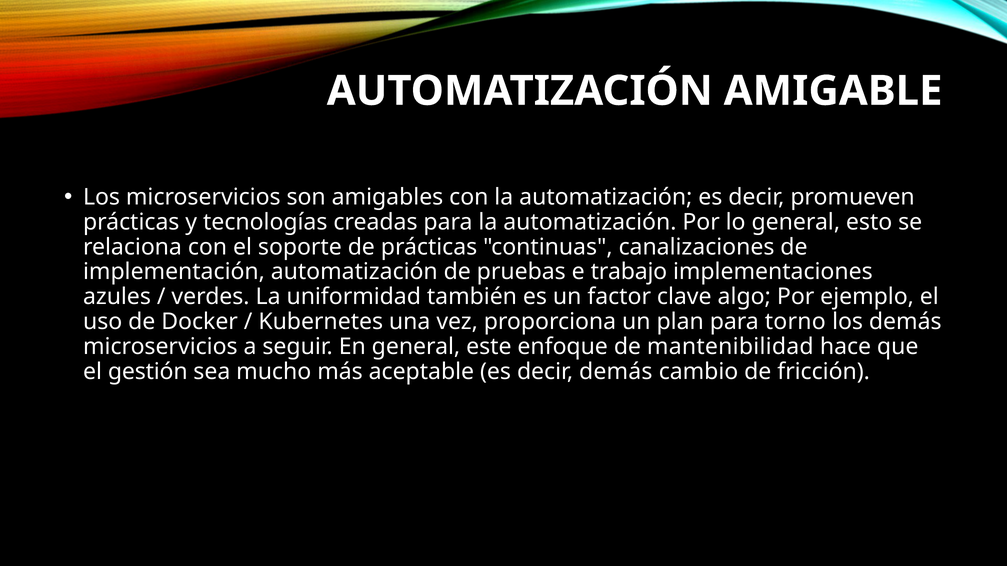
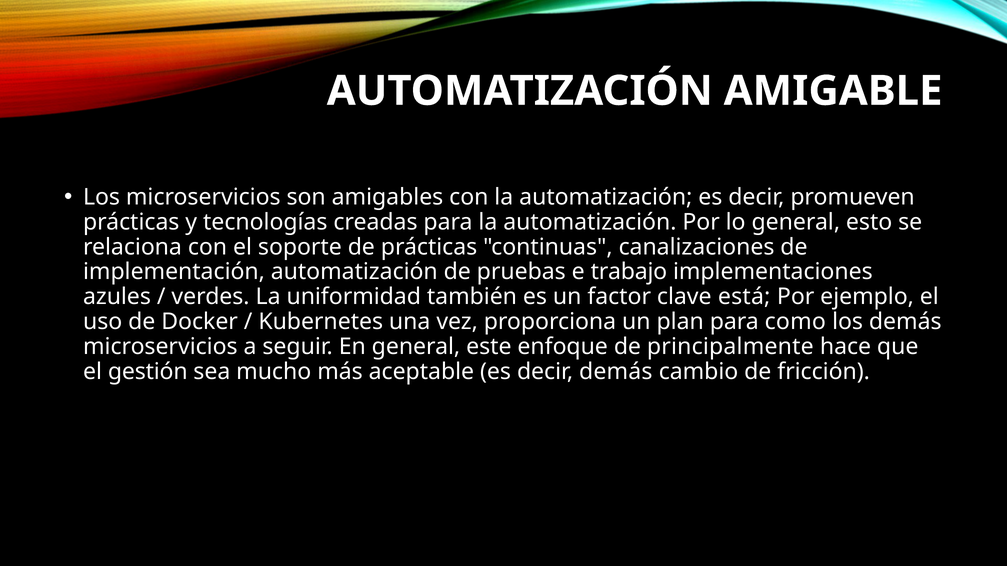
algo: algo -> está (744, 297)
torno: torno -> como (795, 322)
mantenibilidad: mantenibilidad -> principalmente (730, 347)
